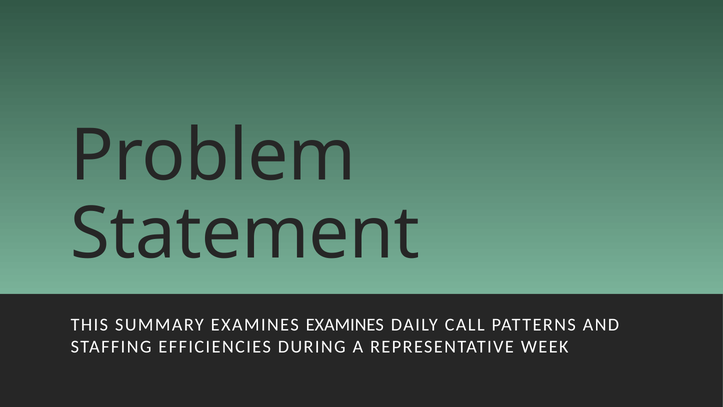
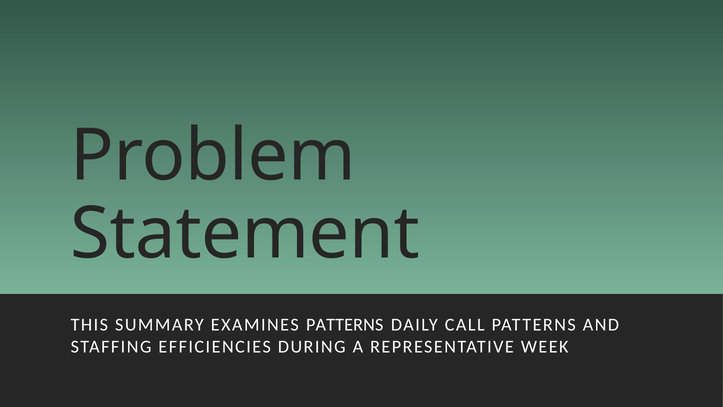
EXAMINES EXAMINES: EXAMINES -> PATTERNS (345, 325)
